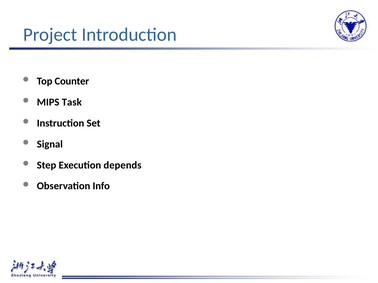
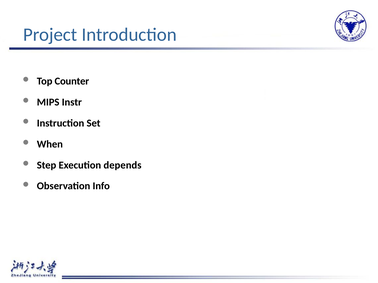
Task: Task -> Instr (72, 102)
Signal: Signal -> When (50, 144)
